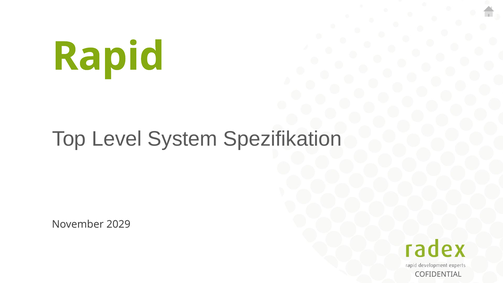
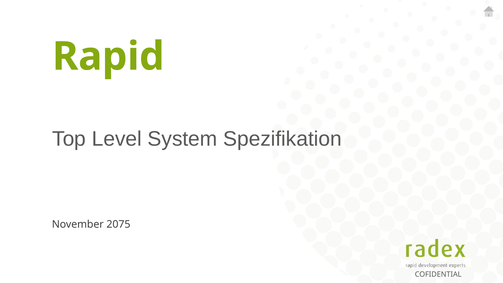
2029: 2029 -> 2075 (118, 224)
